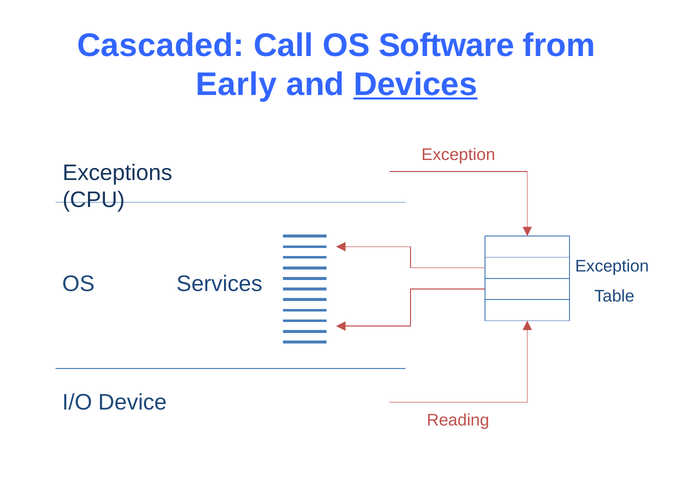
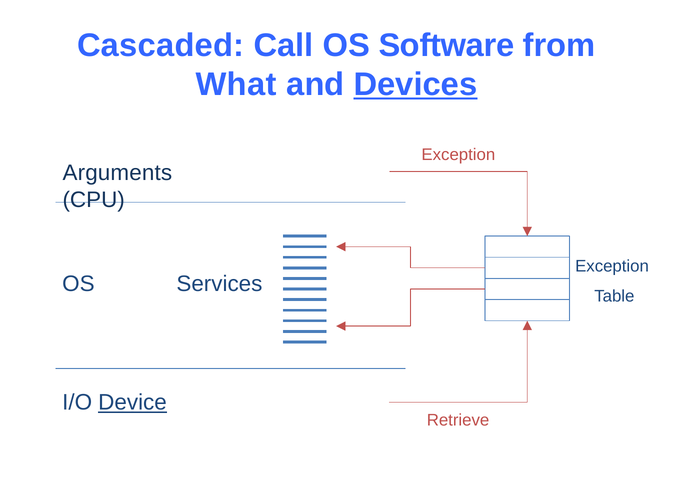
Early: Early -> What (236, 85)
Exceptions: Exceptions -> Arguments (117, 173)
Device underline: none -> present (133, 403)
Reading: Reading -> Retrieve (458, 421)
